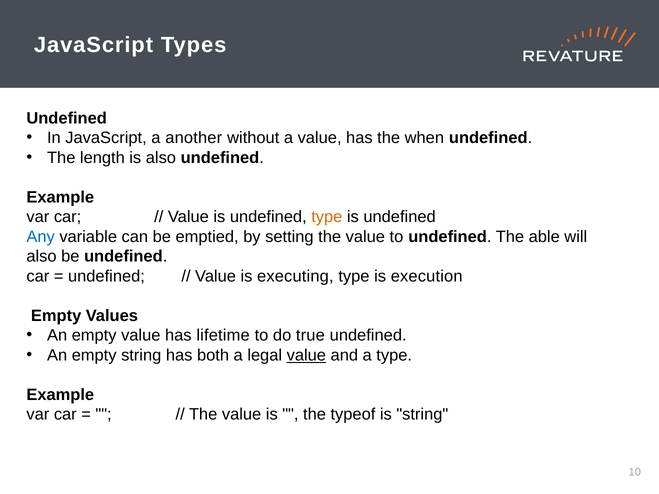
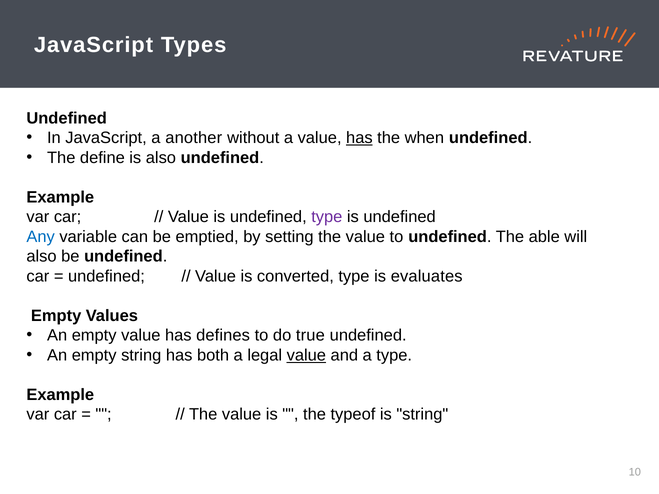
has underline: none -> present (359, 138)
length: length -> define (102, 158)
type colour: orange -> purple (327, 217)
executing: executing -> converted (295, 276)
execution: execution -> evaluates (427, 276)
lifetime: lifetime -> defines (223, 336)
